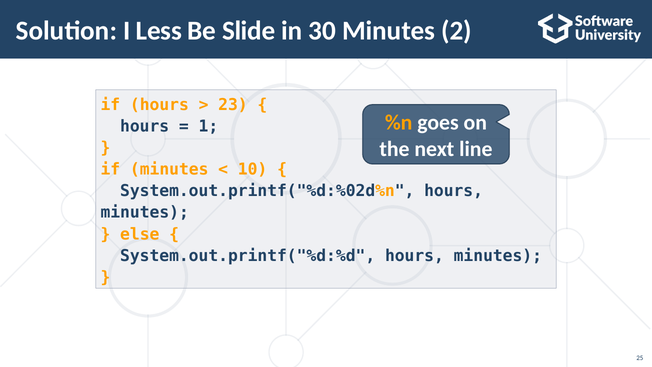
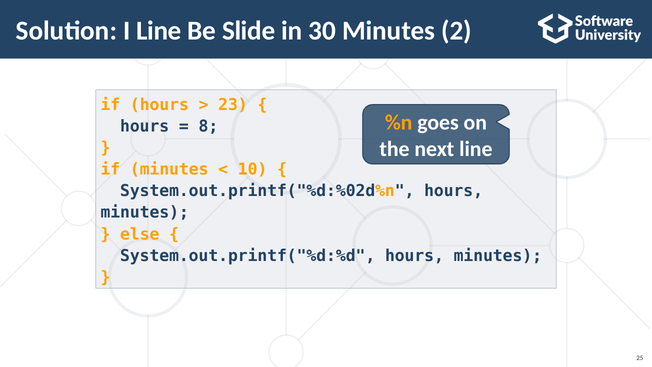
I Less: Less -> Line (159, 31)
1: 1 -> 8 (208, 126)
